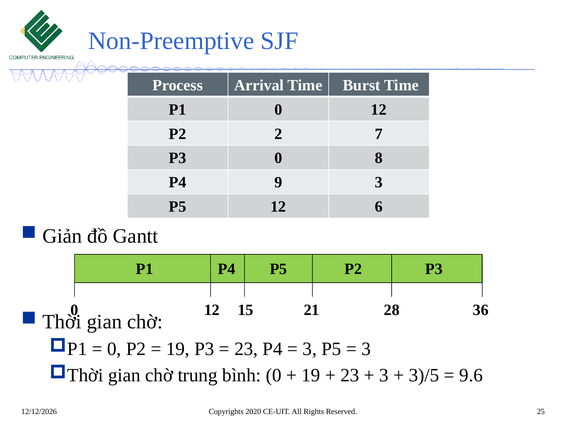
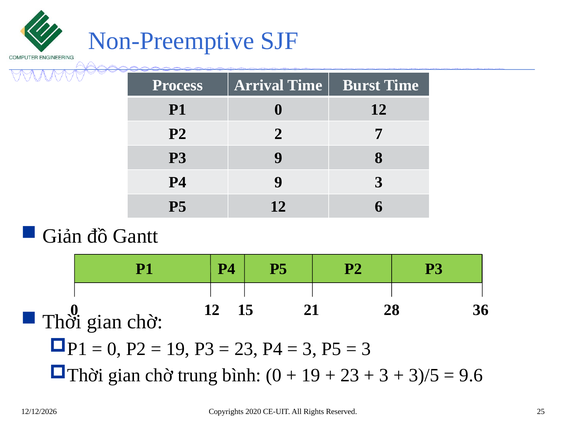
0: 0 -> 9 (278, 158)
